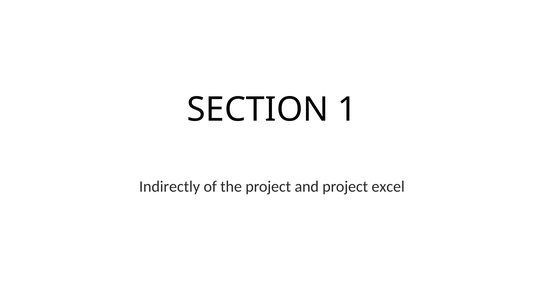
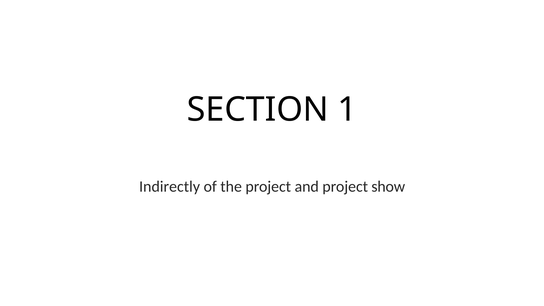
excel: excel -> show (388, 187)
